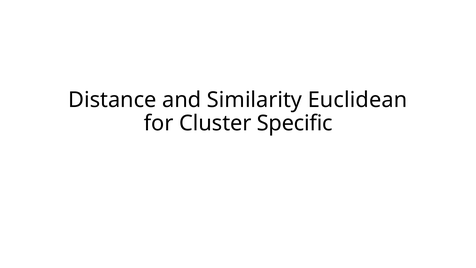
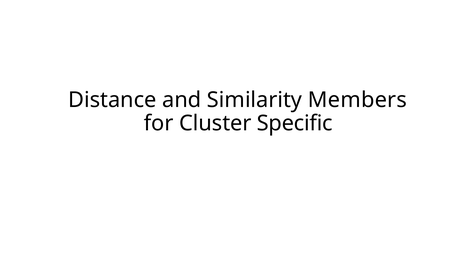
Euclidean: Euclidean -> Members (357, 100)
